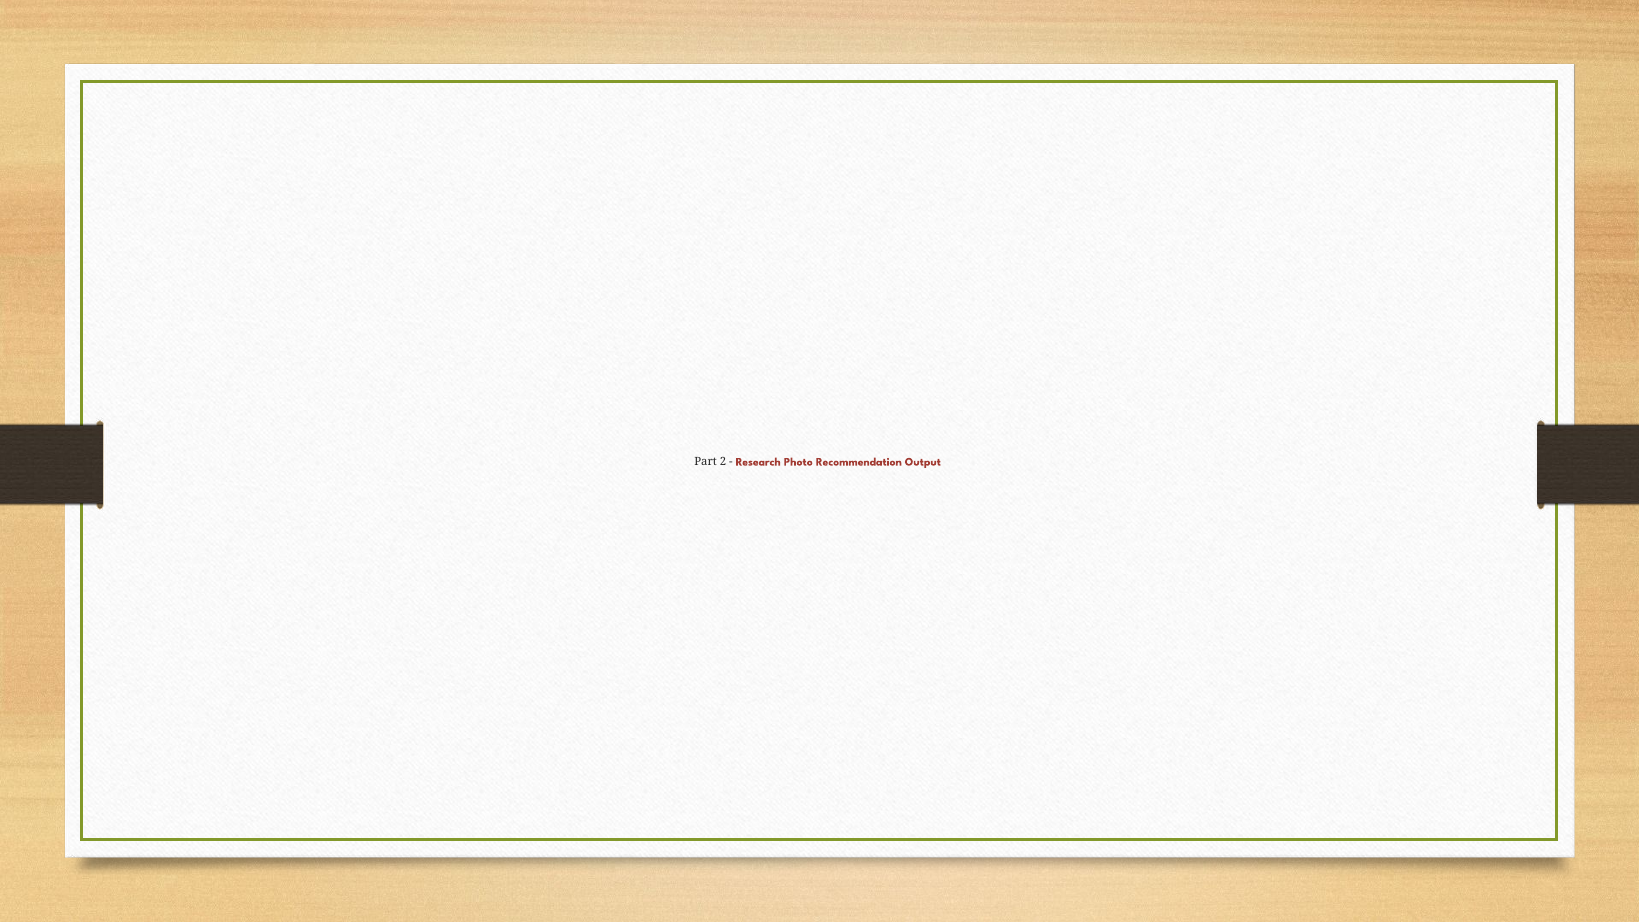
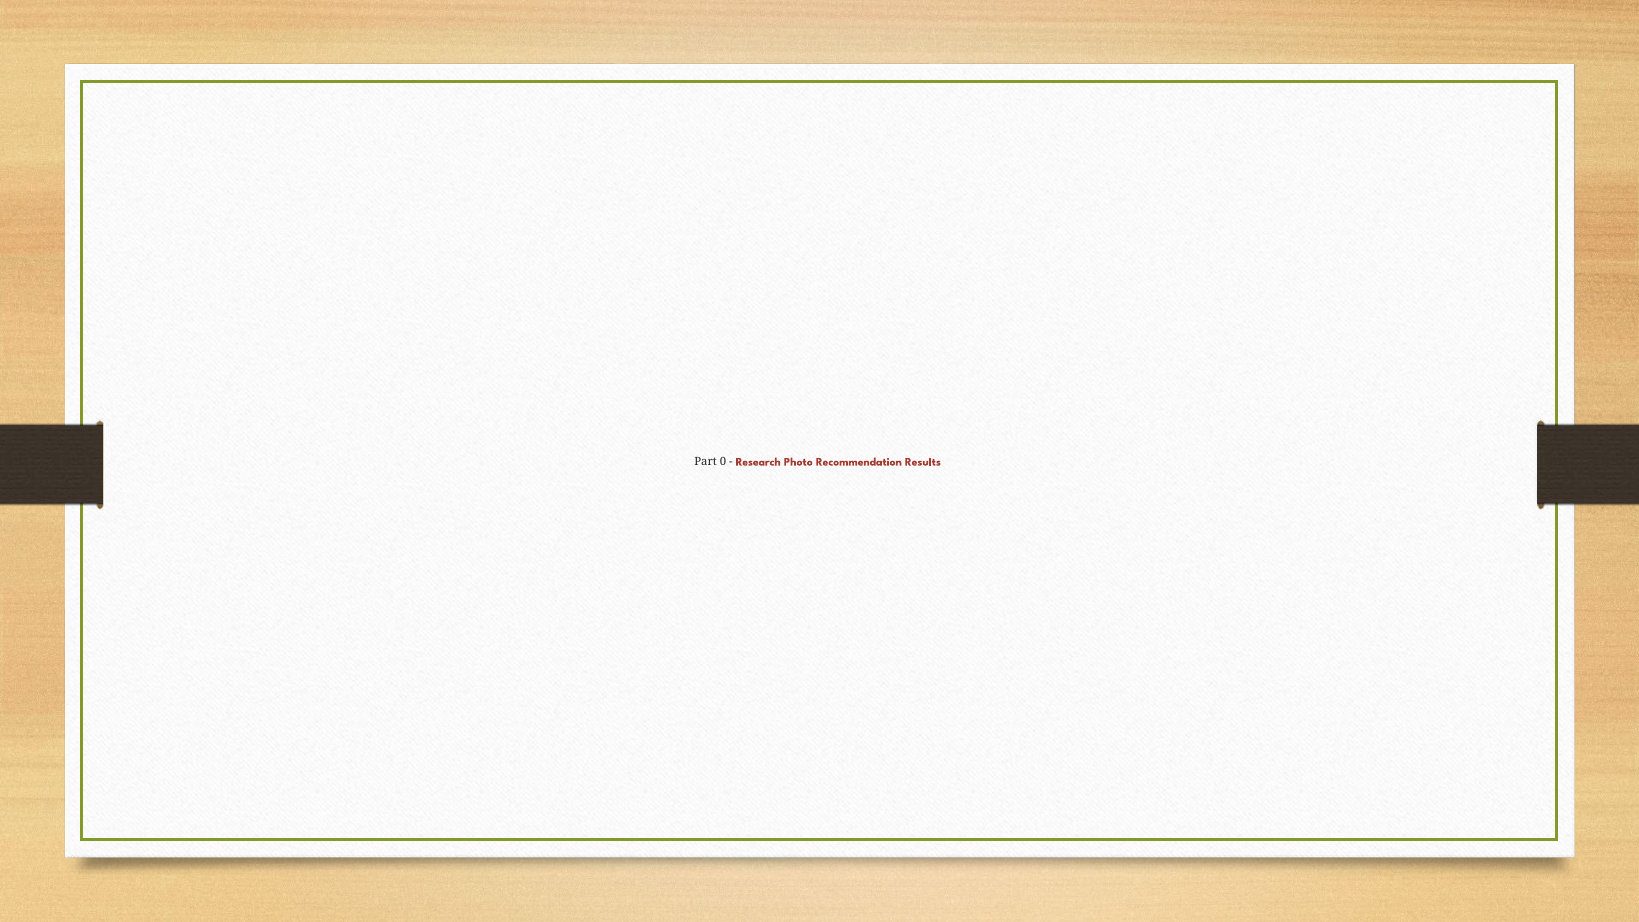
2: 2 -> 0 (723, 462)
Output: Output -> Results (923, 462)
